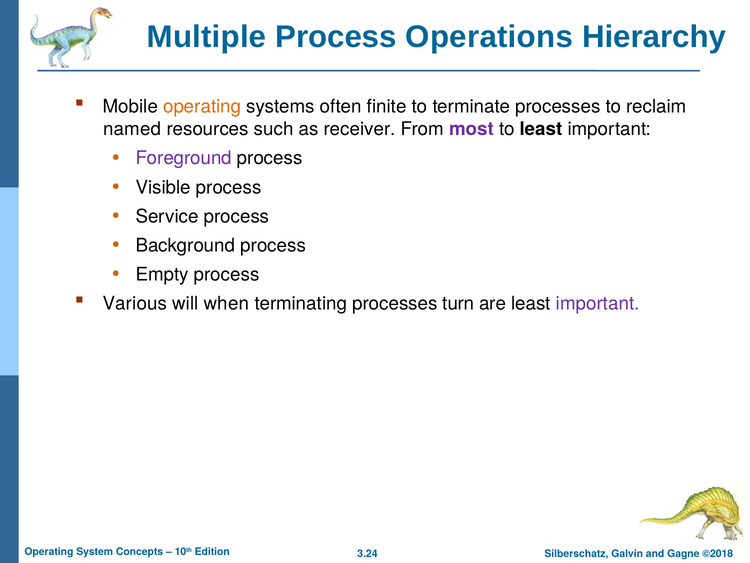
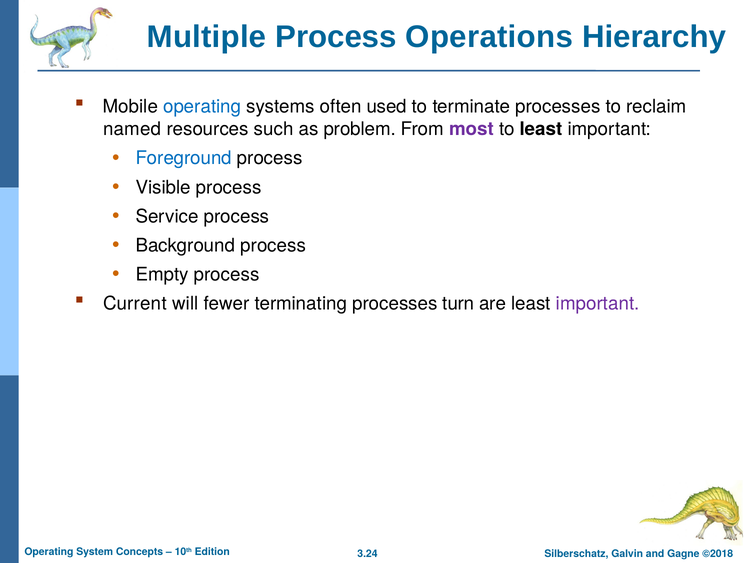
operating colour: orange -> blue (202, 107)
finite: finite -> used (387, 107)
receiver: receiver -> problem (360, 129)
Foreground colour: purple -> blue (184, 158)
Various: Various -> Current (135, 303)
when: when -> fewer (227, 303)
